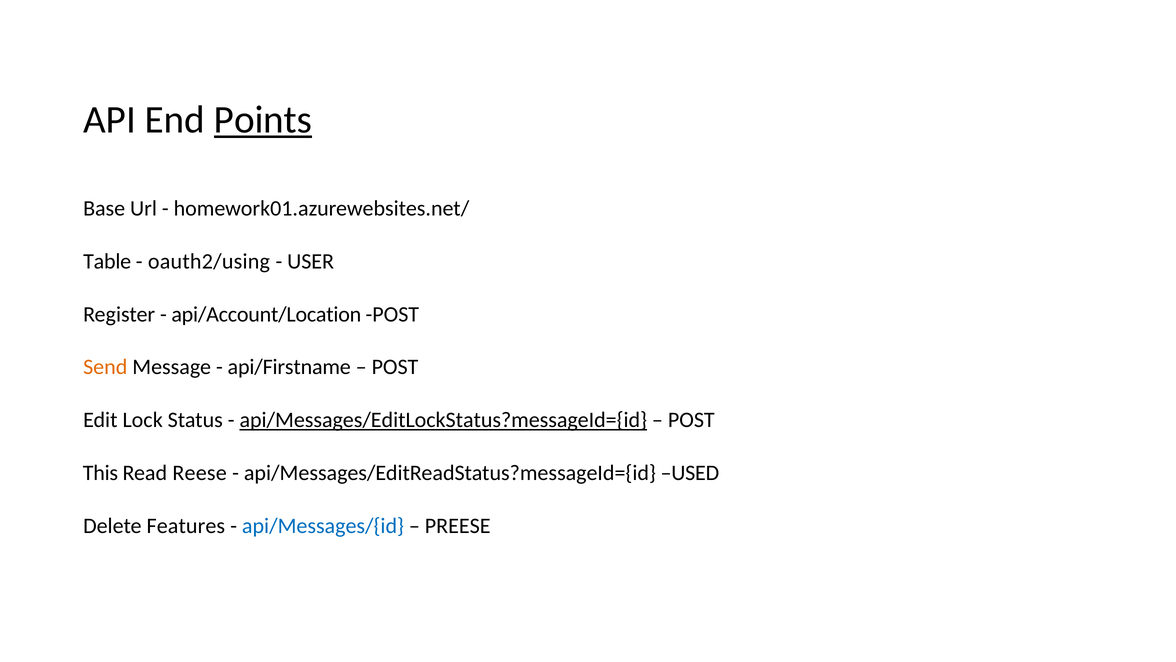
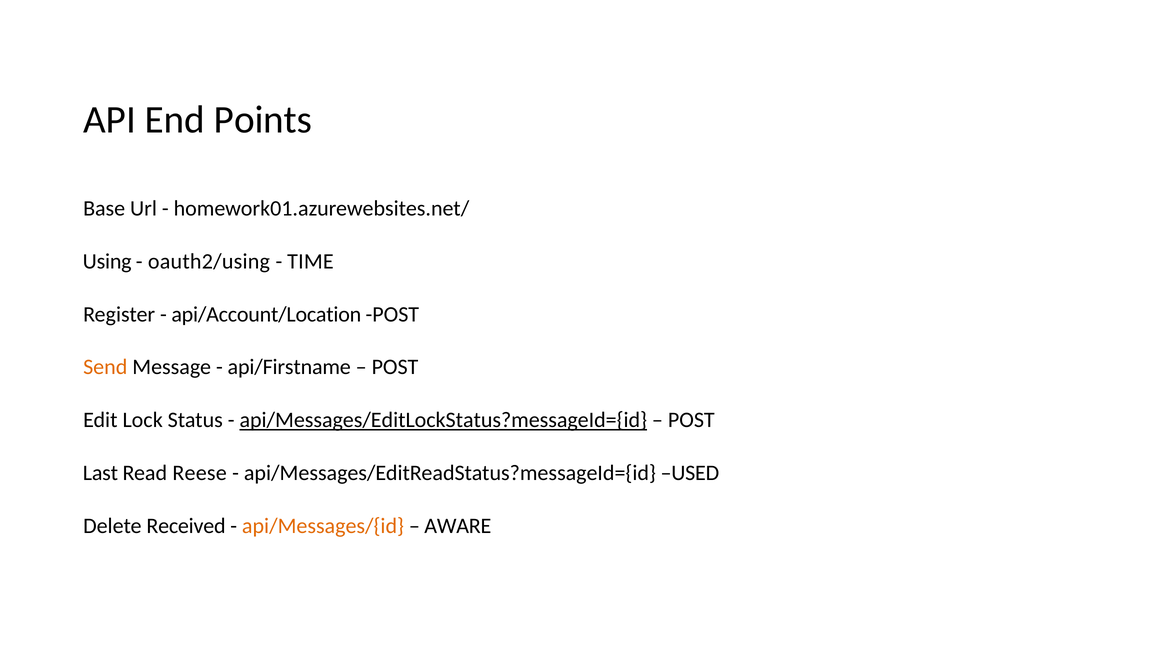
Points underline: present -> none (263, 120)
Table: Table -> Using (107, 261)
USER: USER -> TIME (310, 261)
This: This -> Last (100, 473)
Features: Features -> Received (186, 526)
api/Messages/{id colour: blue -> orange (323, 526)
PREESE: PREESE -> AWARE (458, 526)
